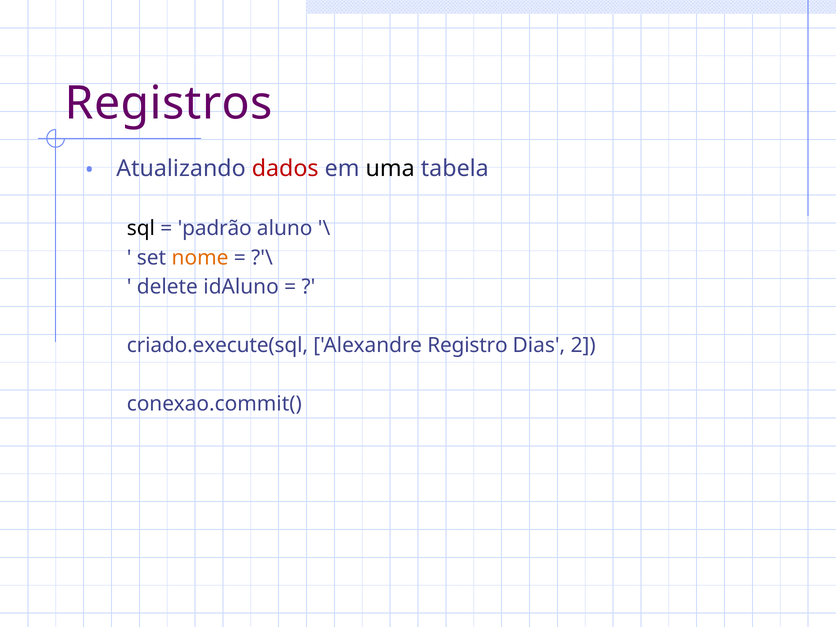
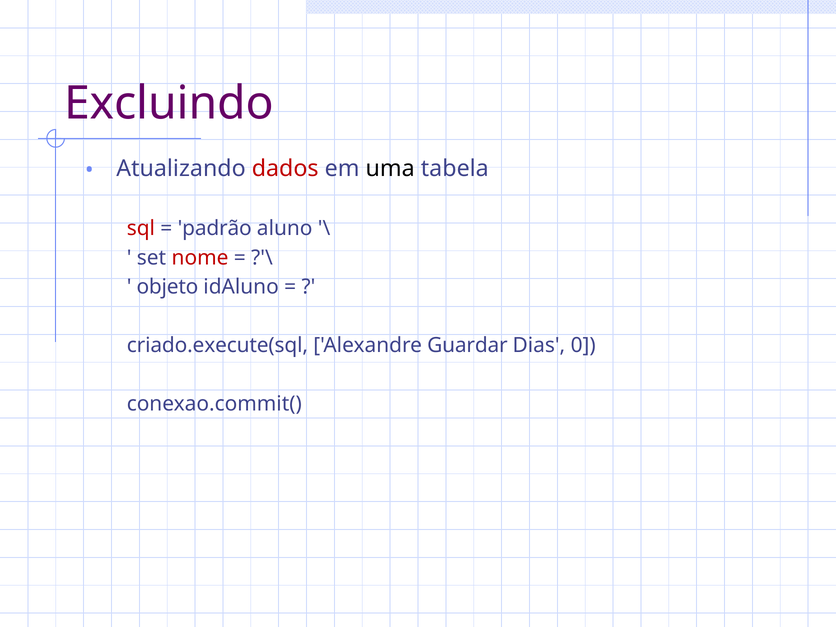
Registros: Registros -> Excluindo (169, 104)
sql colour: black -> red (141, 228)
nome colour: orange -> red (200, 258)
delete: delete -> objeto (167, 287)
Registro: Registro -> Guardar (467, 345)
2: 2 -> 0 (583, 345)
